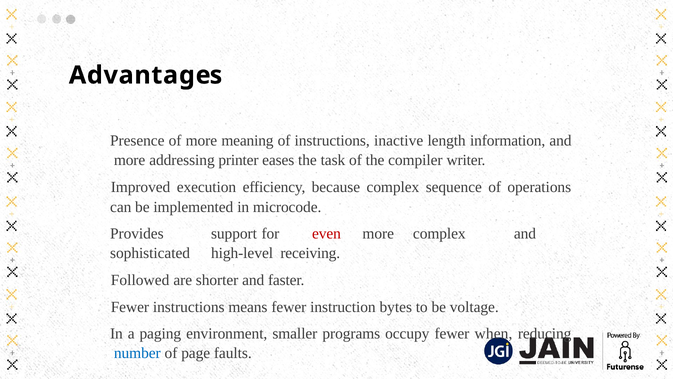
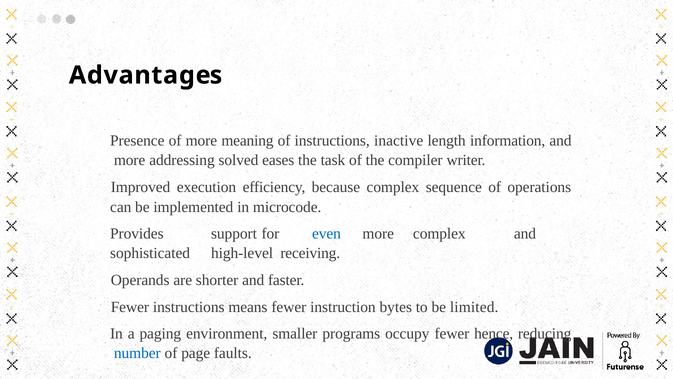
printer: printer -> solved (238, 160)
even colour: red -> blue (326, 233)
Followed: Followed -> Operands (140, 280)
voltage: voltage -> limited (474, 307)
when: when -> hence (494, 333)
